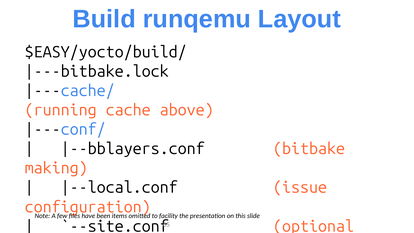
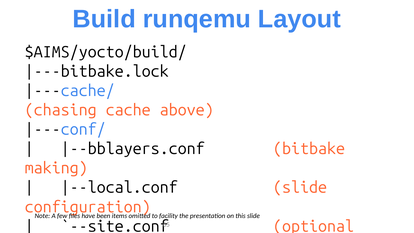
$EASY/yocto/build/: $EASY/yocto/build/ -> $AIMS/yocto/build/ (106, 52)
running: running -> chasing (61, 110)
issue: issue -> slide (300, 188)
